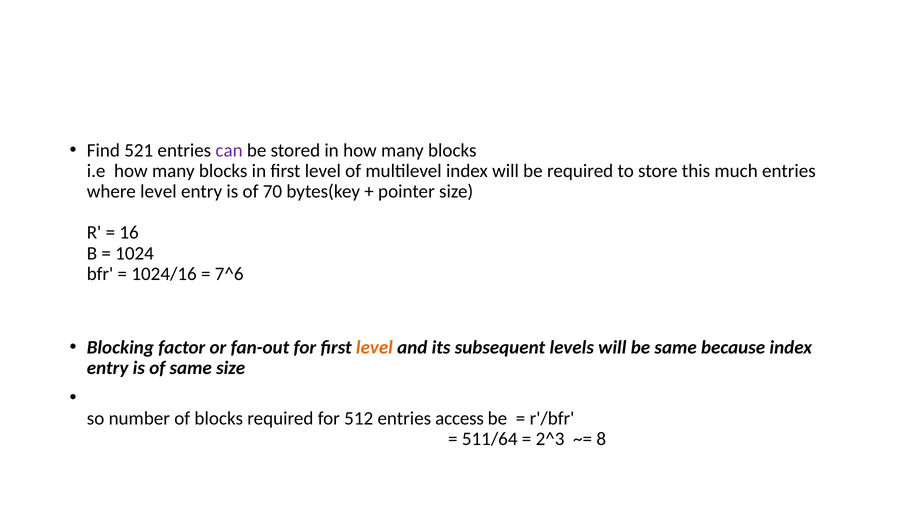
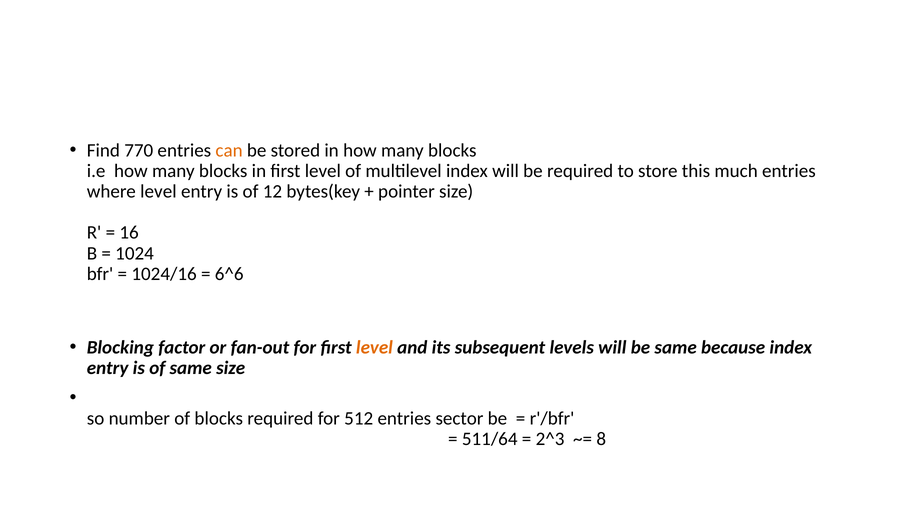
521: 521 -> 770 (139, 150)
can colour: purple -> orange (229, 150)
70: 70 -> 12 (272, 192)
7^6: 7^6 -> 6^6 (229, 274)
access: access -> sector (459, 419)
